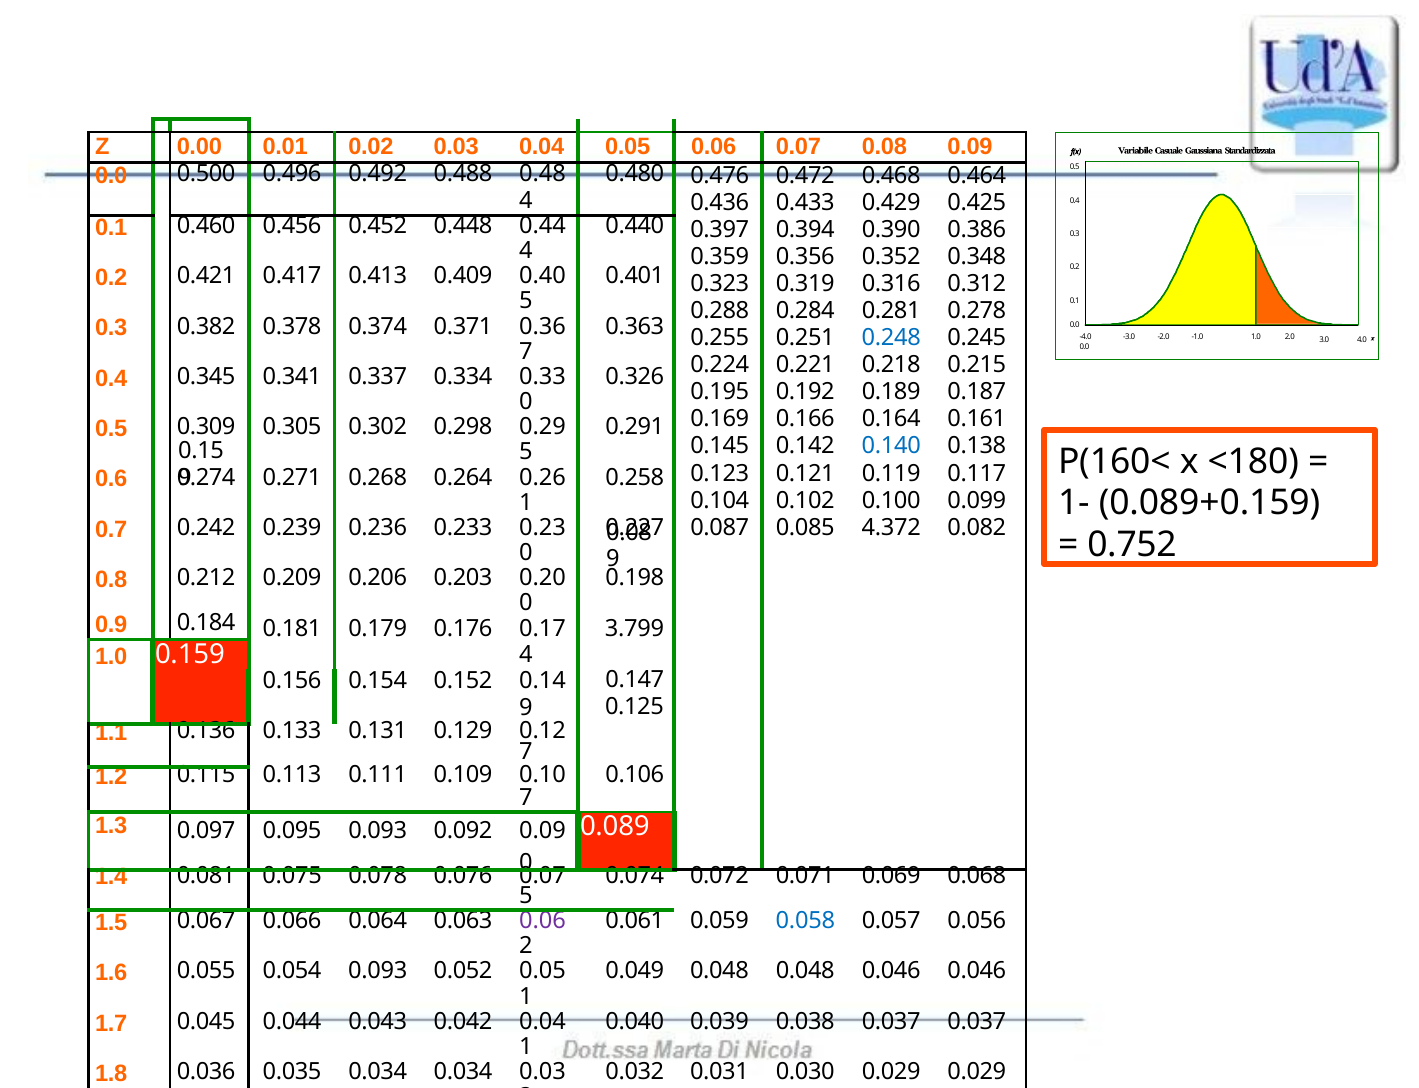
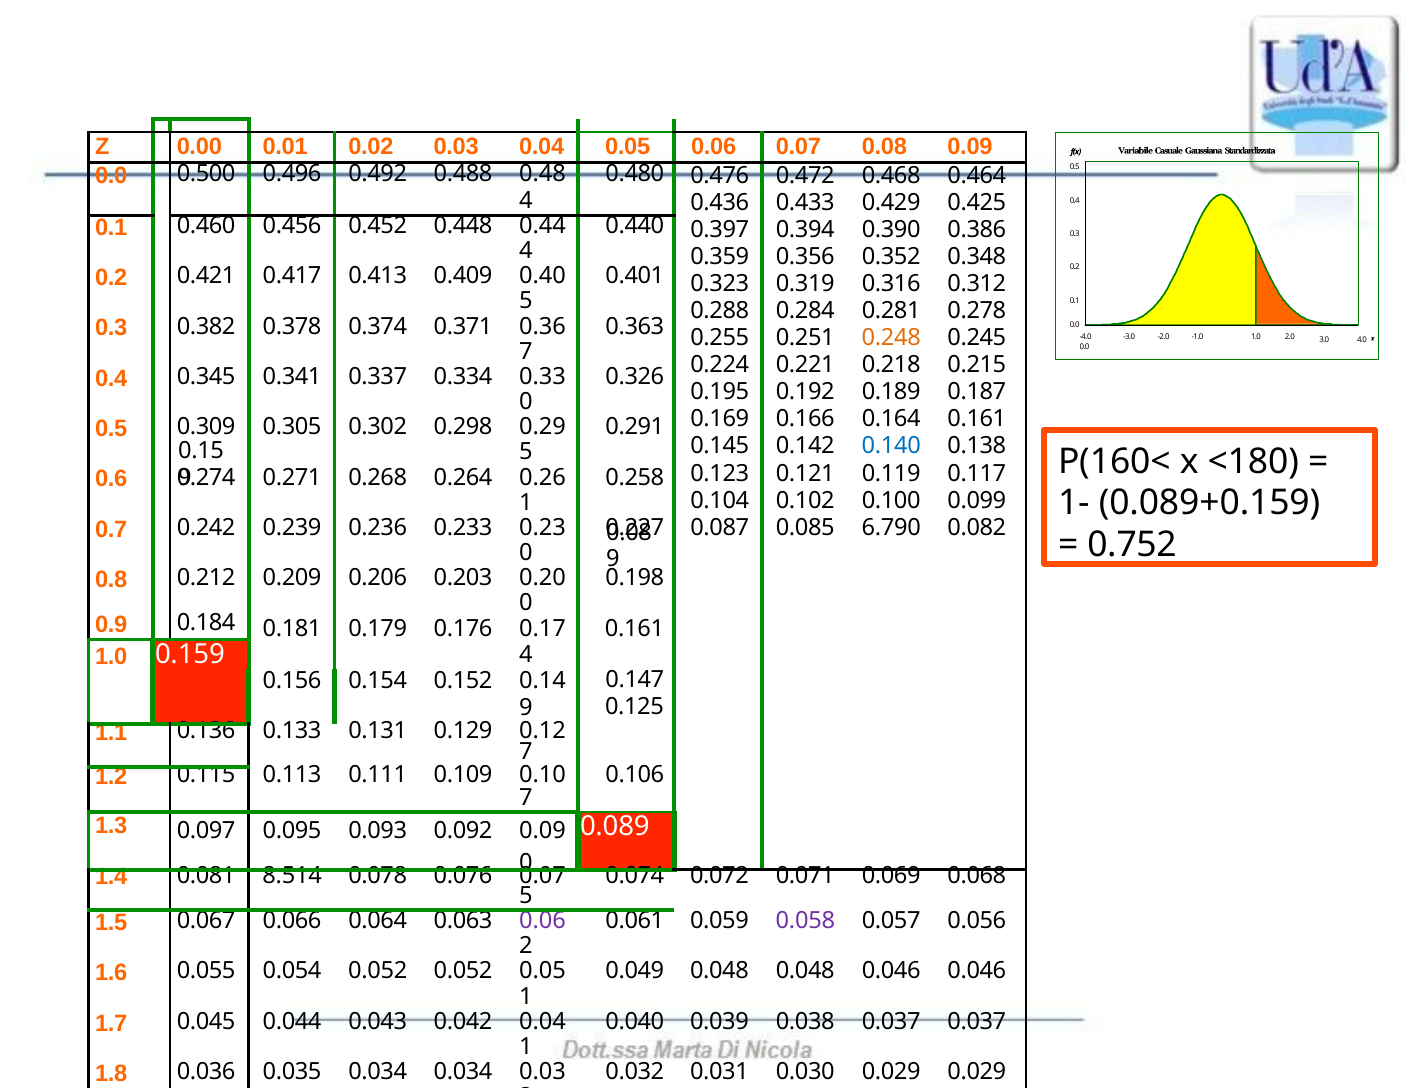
0.248 colour: blue -> orange (891, 338)
4.372: 4.372 -> 6.790 (891, 528)
3.799: 3.799 -> 0.161 (635, 629)
0.075: 0.075 -> 8.514 (292, 875)
0.058 colour: blue -> purple (805, 921)
0.054 0.093: 0.093 -> 0.052 (378, 971)
